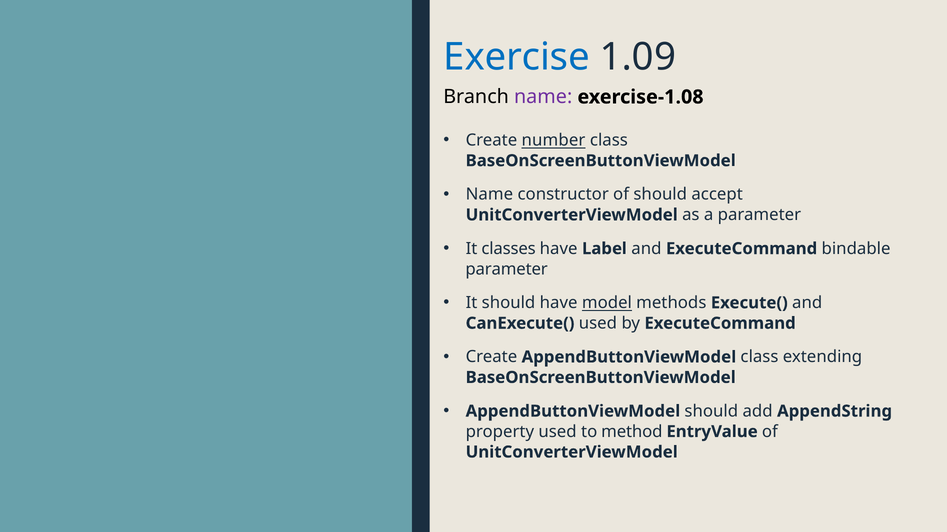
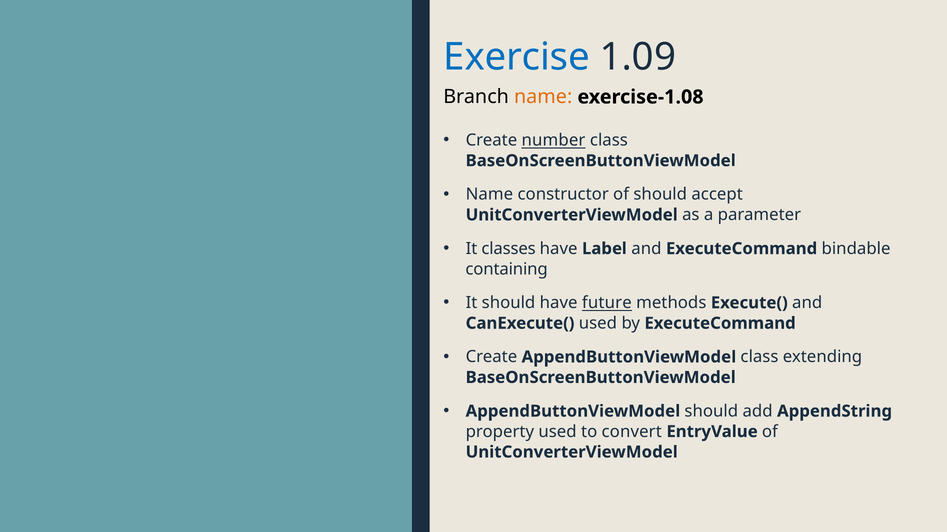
name colour: purple -> orange (543, 97)
parameter: parameter -> containing (507, 269)
model: model -> future (607, 303)
method: method -> convert (632, 432)
